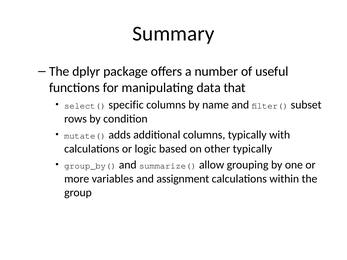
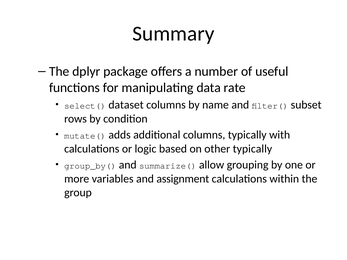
that: that -> rate (235, 88)
specific: specific -> dataset (126, 105)
